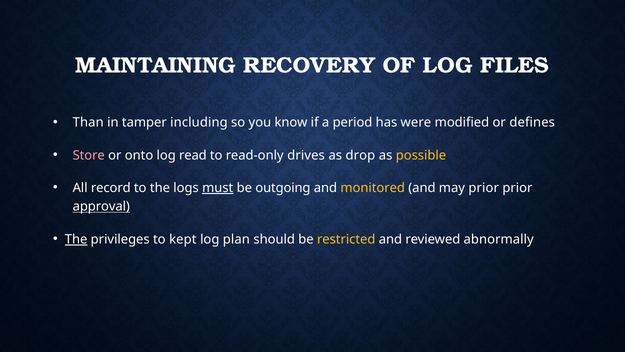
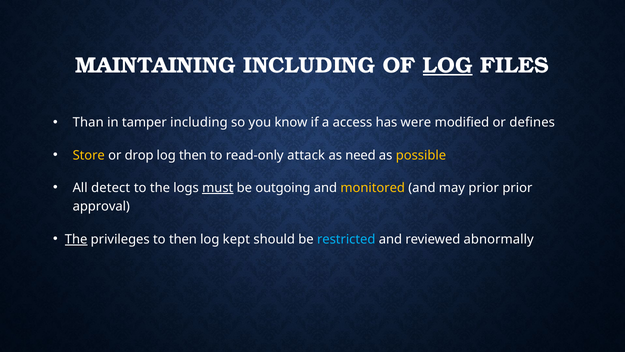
MAINTAINING RECOVERY: RECOVERY -> INCLUDING (309, 65)
LOG underline: none -> present (448, 65)
period: period -> access (352, 122)
Store colour: pink -> yellow (89, 155)
onto: onto -> drop (139, 155)
log read: read -> then (193, 155)
drives: drives -> attack (306, 155)
drop: drop -> need (361, 155)
record: record -> detect (111, 188)
approval underline: present -> none (101, 206)
to kept: kept -> then (183, 239)
plan: plan -> kept (236, 239)
restricted colour: yellow -> light blue (346, 239)
